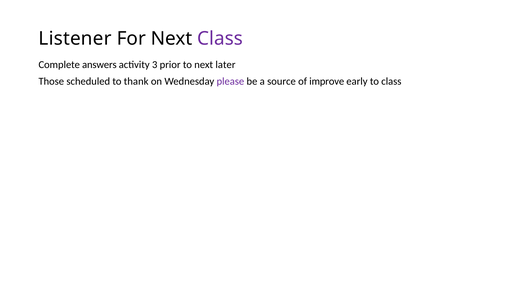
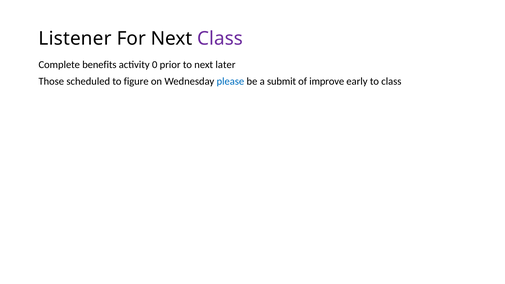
answers: answers -> benefits (99, 65)
3: 3 -> 0 (155, 65)
thank: thank -> figure (136, 81)
please colour: purple -> blue (230, 81)
source: source -> submit (282, 81)
